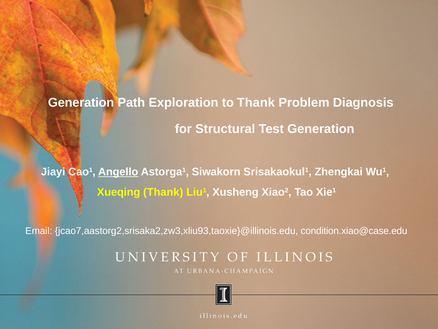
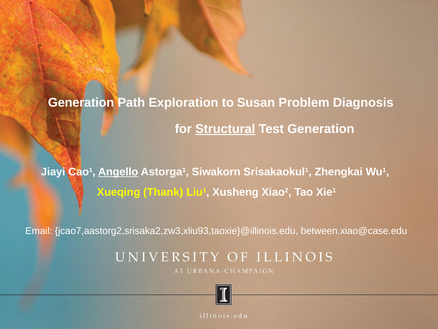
to Thank: Thank -> Susan (256, 103)
Structural underline: none -> present (225, 129)
condition.xiao@case.edu: condition.xiao@case.edu -> between.xiao@case.edu (354, 231)
